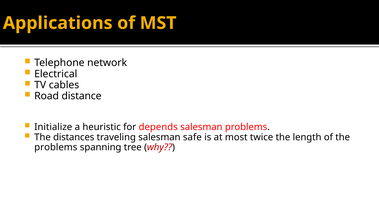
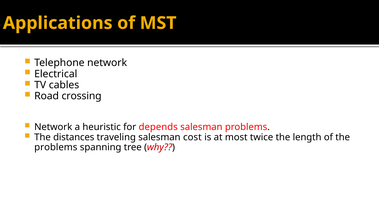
distance: distance -> crossing (82, 96)
Initialize: Initialize -> Network (53, 127)
safe: safe -> cost (192, 137)
